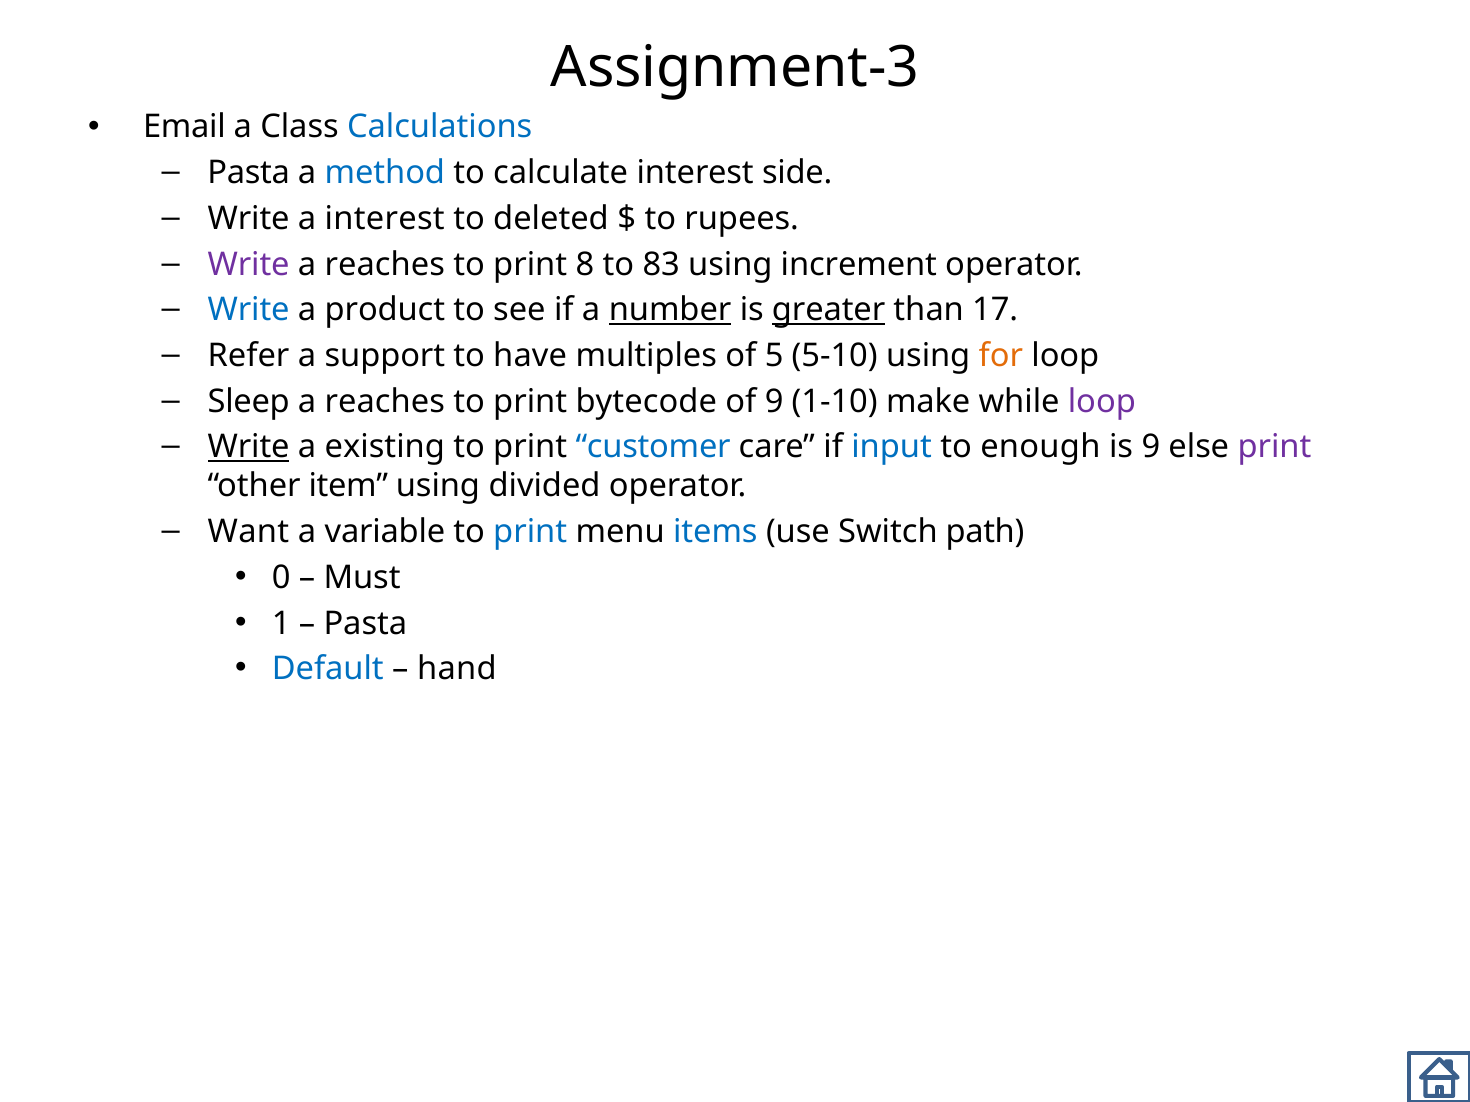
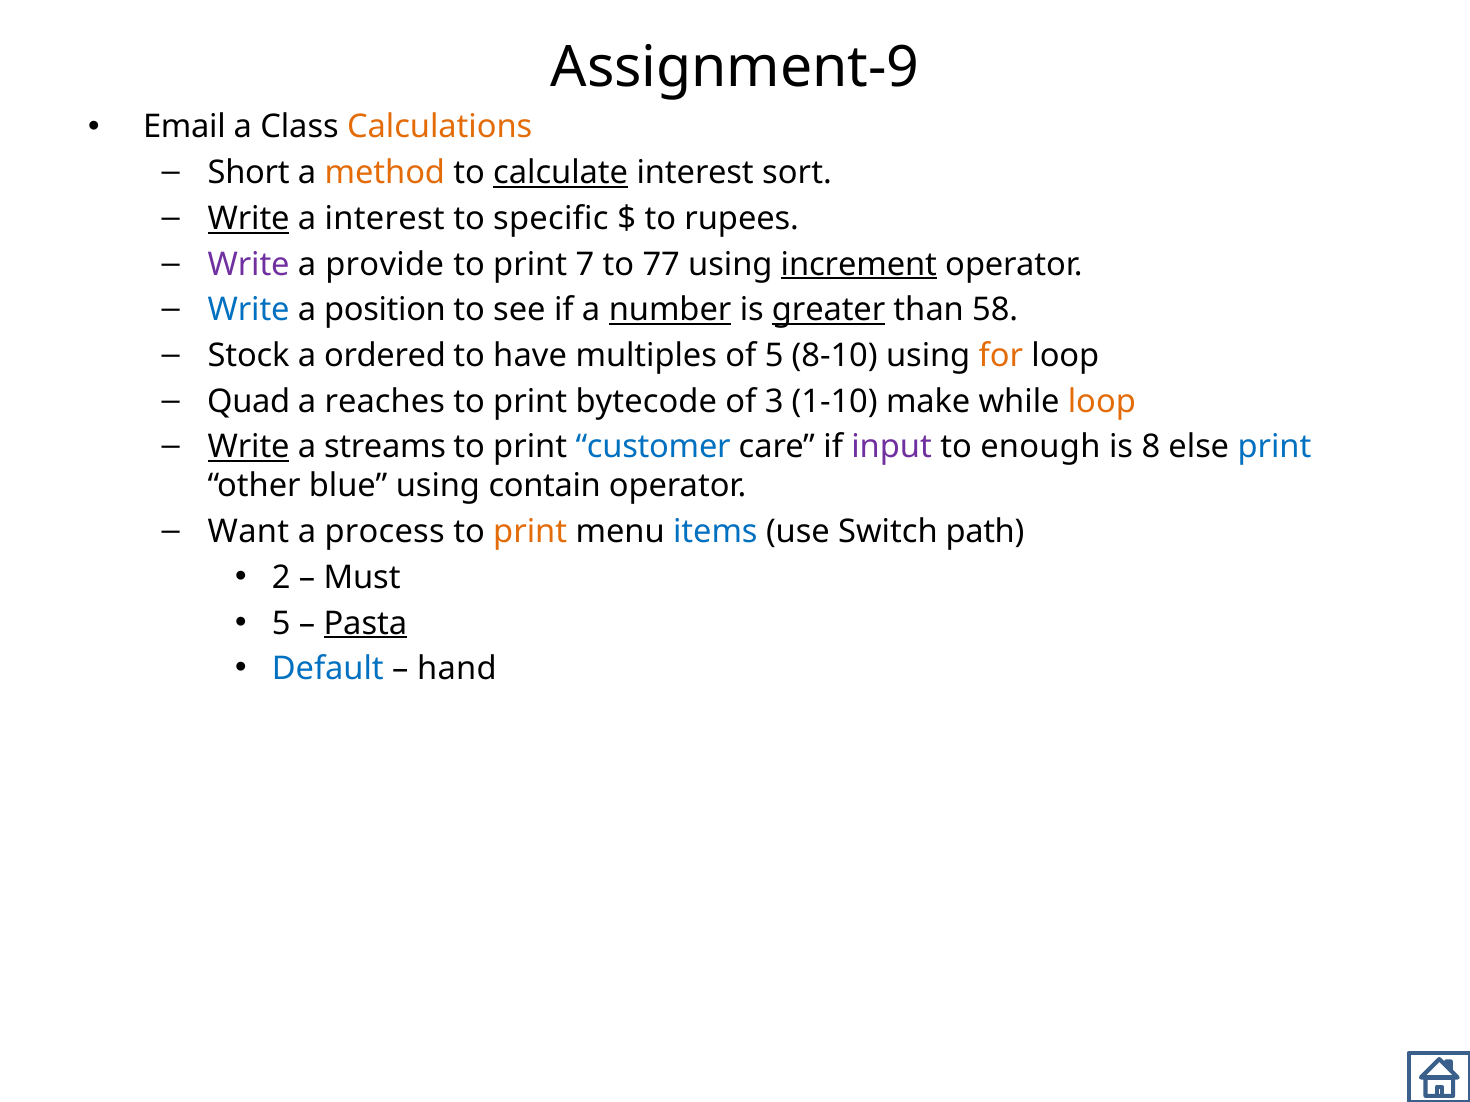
Assignment-3: Assignment-3 -> Assignment-9 (735, 67)
Calculations colour: blue -> orange (440, 127)
Pasta: Pasta -> Short (249, 173)
method colour: blue -> orange (385, 173)
calculate underline: none -> present (561, 173)
side: side -> sort (797, 173)
Write underline: none -> present (249, 219)
deleted: deleted -> specific (551, 219)
reaches: reaches -> provide (385, 264)
8: 8 -> 7 (585, 264)
83: 83 -> 77 (661, 264)
increment underline: none -> present (859, 264)
product: product -> position (385, 310)
17: 17 -> 58 (995, 310)
Refer: Refer -> Stock (249, 356)
support: support -> ordered (385, 356)
5-10: 5-10 -> 8-10 (835, 356)
Sleep: Sleep -> Quad (249, 402)
of 9: 9 -> 3 (774, 402)
loop colour: purple -> orange (1102, 402)
existing: existing -> streams (385, 447)
input colour: blue -> purple (892, 447)
is 9: 9 -> 8 (1151, 447)
print colour: purple -> blue (1274, 447)
item: item -> blue (348, 486)
divided: divided -> contain (545, 486)
variable: variable -> process (385, 532)
print colour: blue -> orange (530, 532)
0: 0 -> 2 (281, 578)
1: 1 -> 5 (281, 624)
Pasta underline: none -> present (365, 624)
